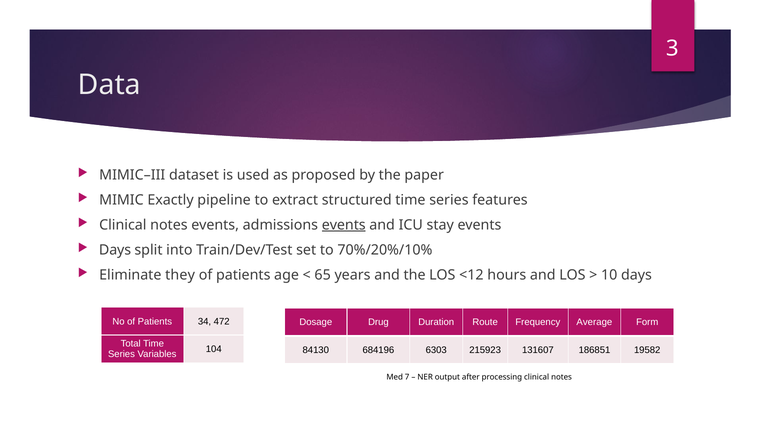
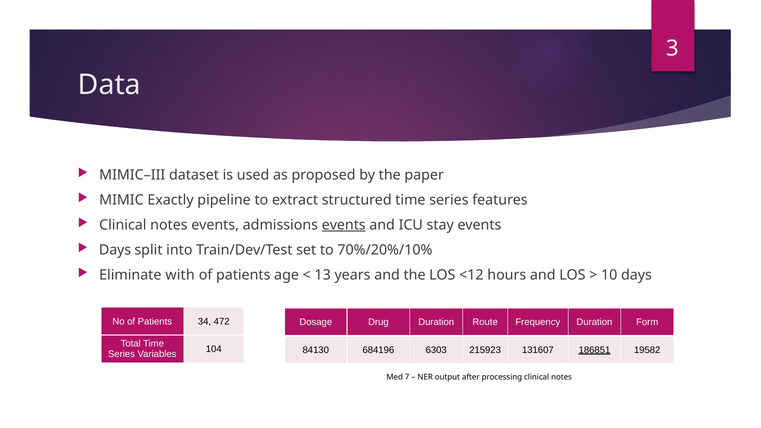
they: they -> with (180, 275)
65: 65 -> 13 (323, 275)
Frequency Average: Average -> Duration (594, 322)
186851 underline: none -> present (594, 350)
